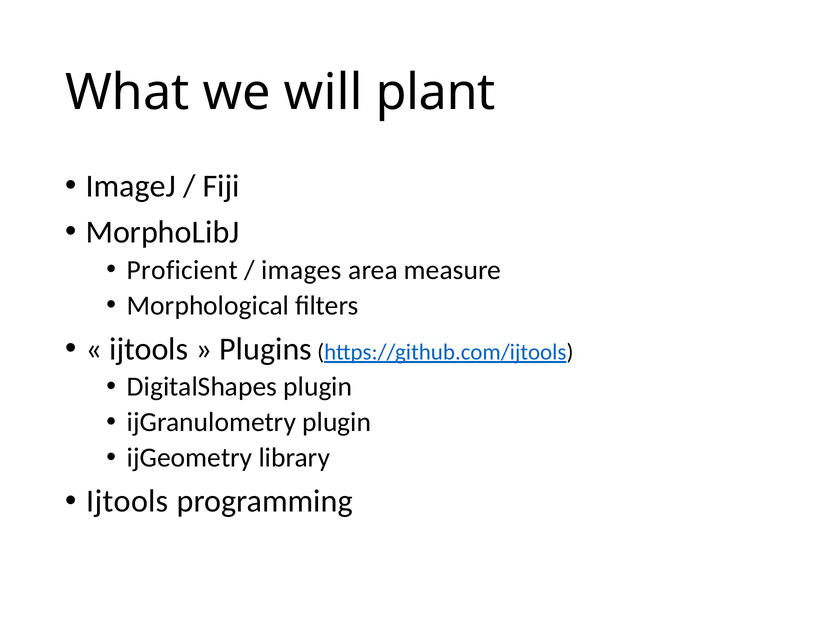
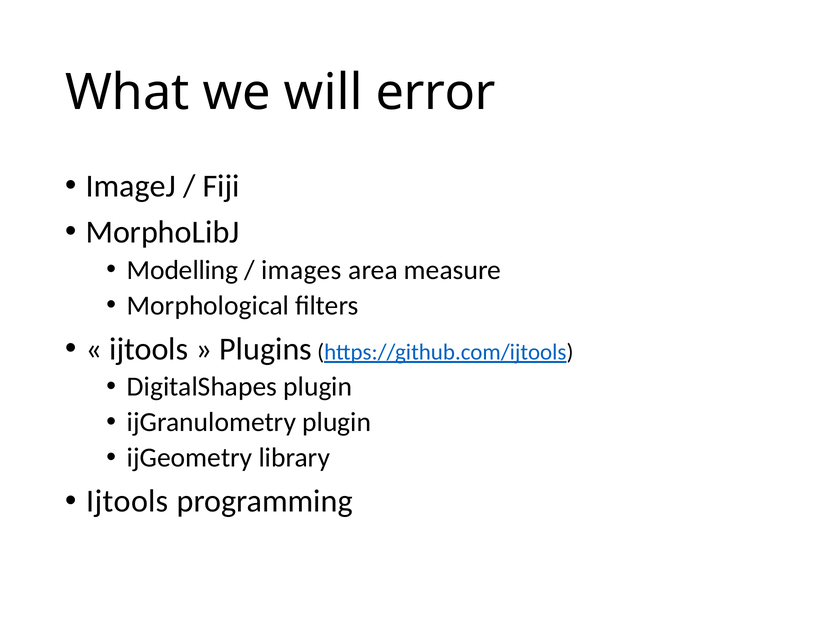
plant: plant -> error (436, 93)
Proficient: Proficient -> Modelling (183, 270)
